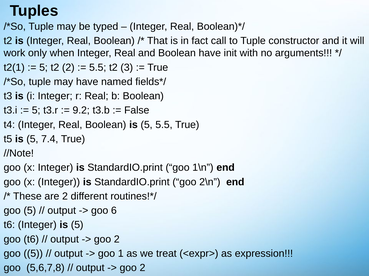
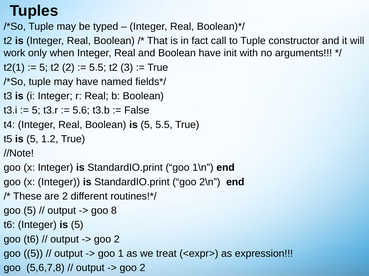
9.2: 9.2 -> 5.6 (81, 111)
7.4: 7.4 -> 1.2 (50, 139)
6: 6 -> 8 (114, 211)
